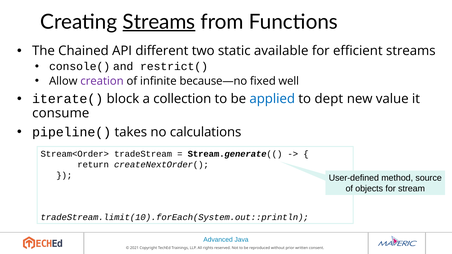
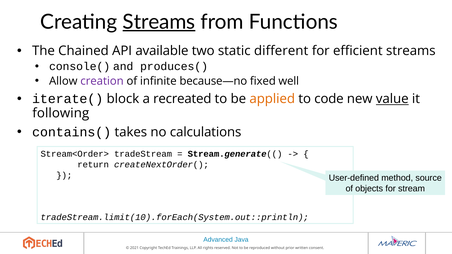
different: different -> available (162, 51)
available: available -> different (281, 51)
restrict(: restrict( -> produces( (174, 67)
collection: collection -> recreated (182, 99)
applied colour: blue -> orange (272, 99)
dept: dept -> code (329, 99)
value underline: none -> present (392, 99)
consume: consume -> following (61, 113)
pipeline(: pipeline( -> contains( (72, 132)
